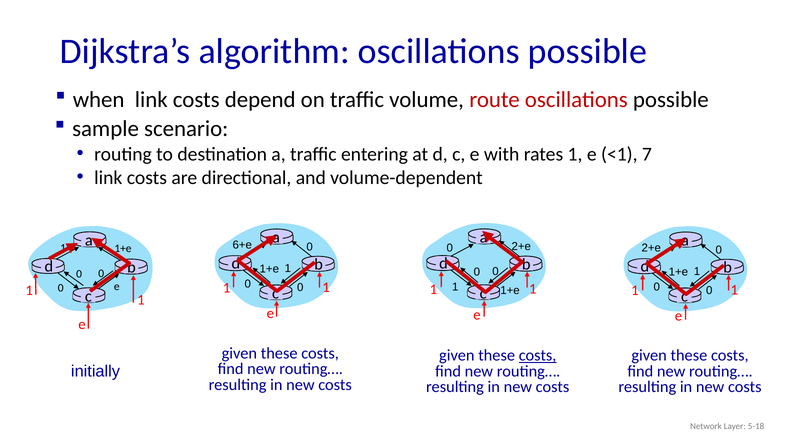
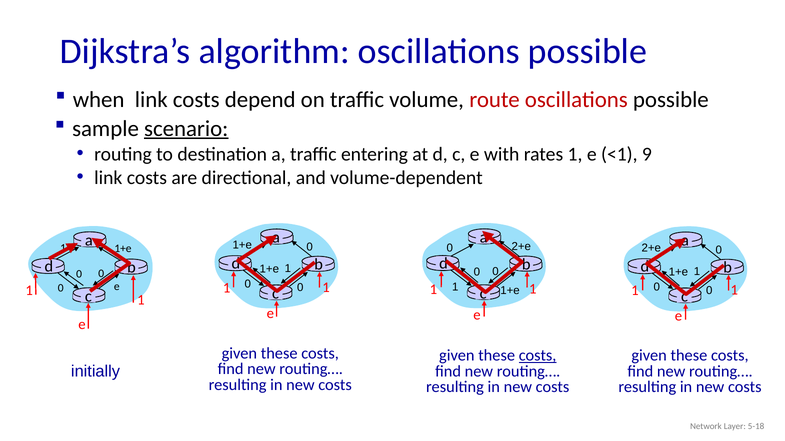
scenario underline: none -> present (186, 129)
7: 7 -> 9 (647, 154)
6+e: 6+e -> 1+e (242, 245)
